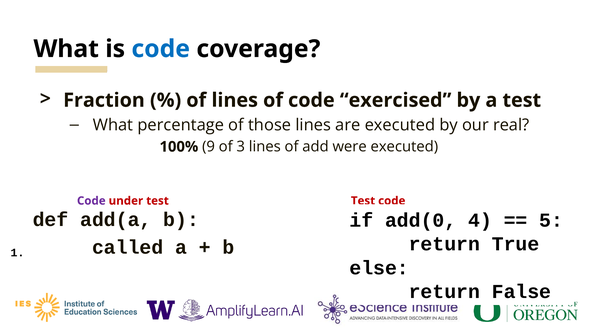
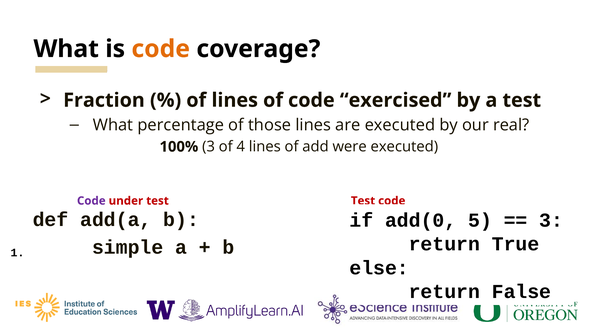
code colour: blue -> orange (161, 49)
100% 9: 9 -> 3 (209, 147)
3: 3 -> 4 (241, 147)
4: 4 -> 5 (480, 220)
5: 5 -> 3 (551, 220)
called: called -> simple (128, 247)
